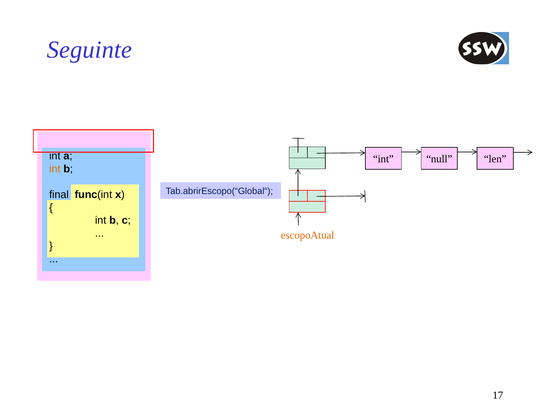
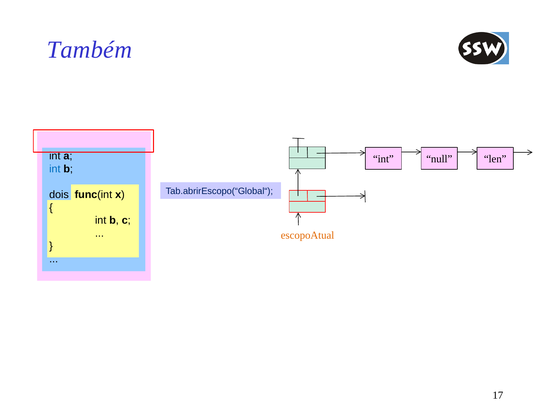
Seguinte: Seguinte -> Também (89, 50)
int colour: orange -> blue (55, 169)
final: final -> dois (59, 194)
